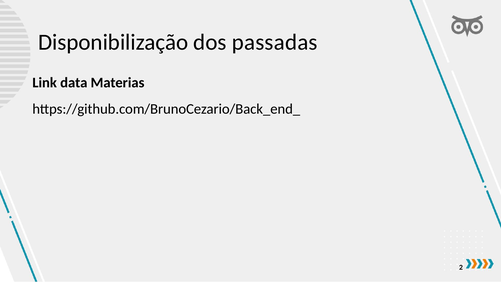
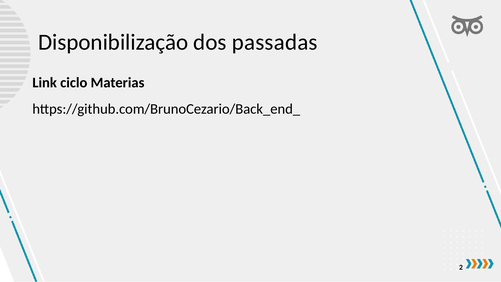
data: data -> ciclo (74, 83)
